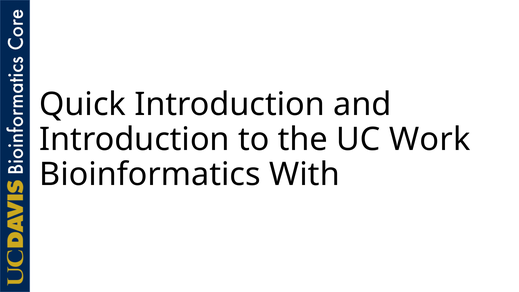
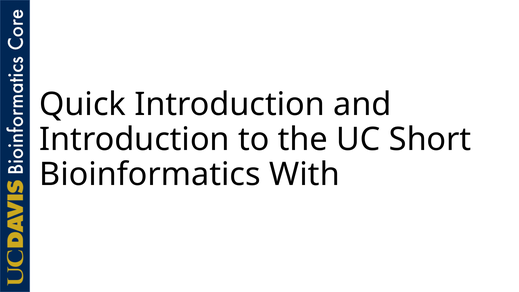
Work: Work -> Short (430, 140)
